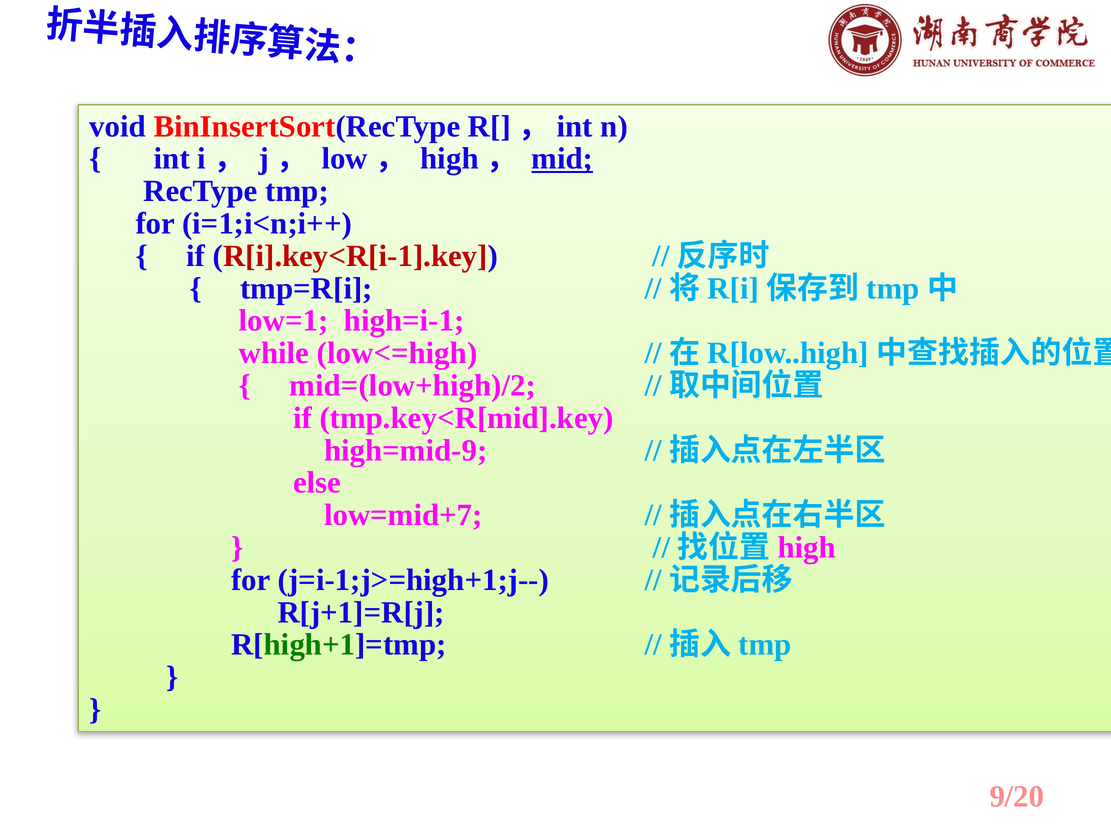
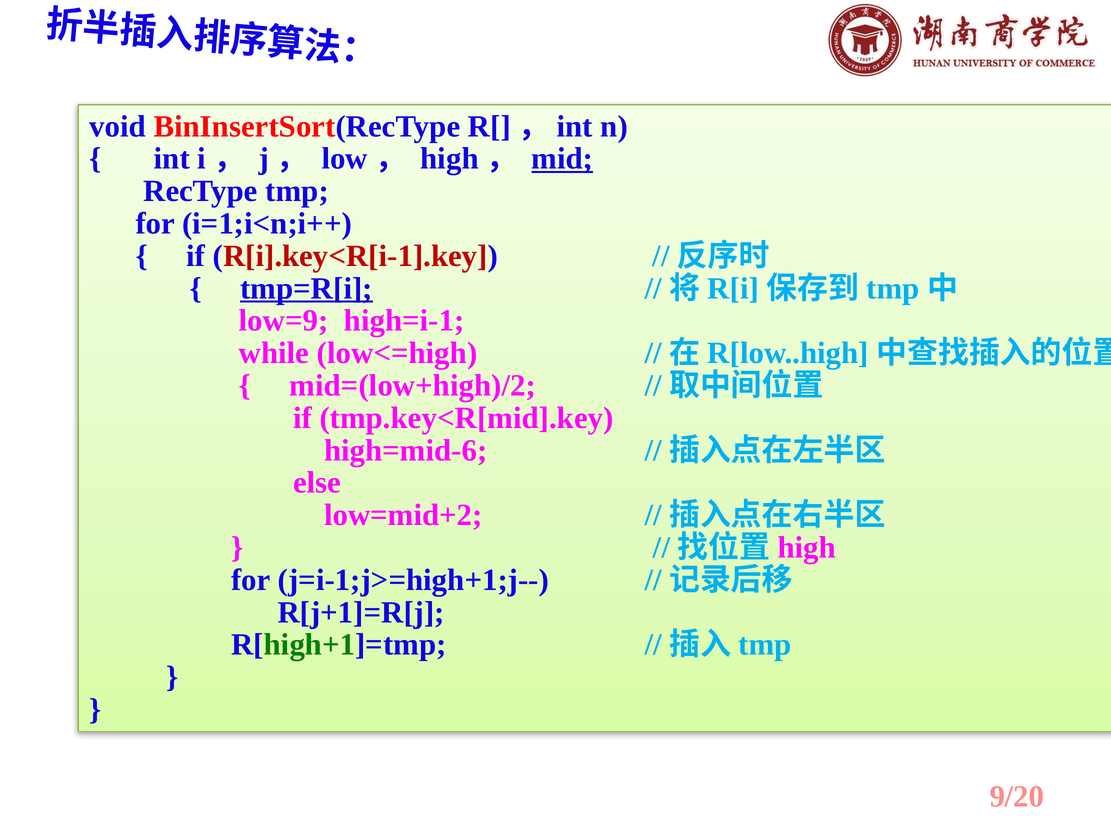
tmp=R[i underline: none -> present (306, 288)
low=1: low=1 -> low=9 (284, 321)
high=mid-9: high=mid-9 -> high=mid-6 (406, 450)
low=mid+7: low=mid+7 -> low=mid+2 (403, 515)
